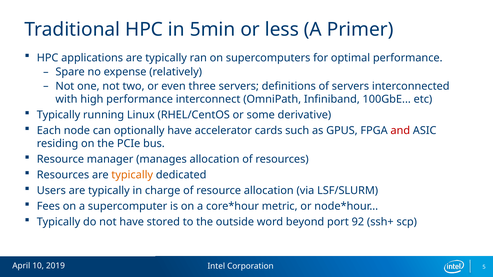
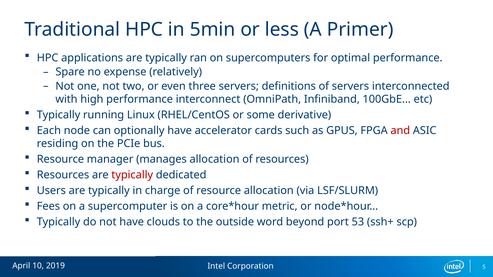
typically colour: orange -> red (132, 175)
stored: stored -> clouds (163, 222)
92: 92 -> 53 (358, 222)
